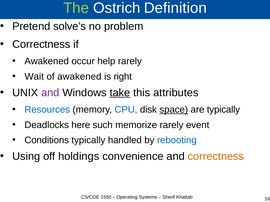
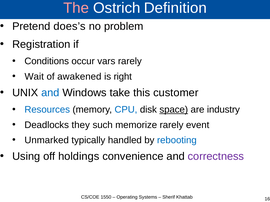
The colour: light green -> pink (76, 8)
solve’s: solve’s -> does’s (70, 26)
Correctness: Correctness -> Registration (41, 44)
Awakened: Awakened -> Conditions (47, 61)
help: help -> vars (106, 61)
and colour: purple -> blue (50, 93)
take underline: present -> none (120, 93)
attributes: attributes -> customer (176, 93)
are typically: typically -> industry (223, 110)
here: here -> they (81, 125)
Conditions: Conditions -> Unmarked (47, 140)
correctness colour: orange -> purple (216, 157)
